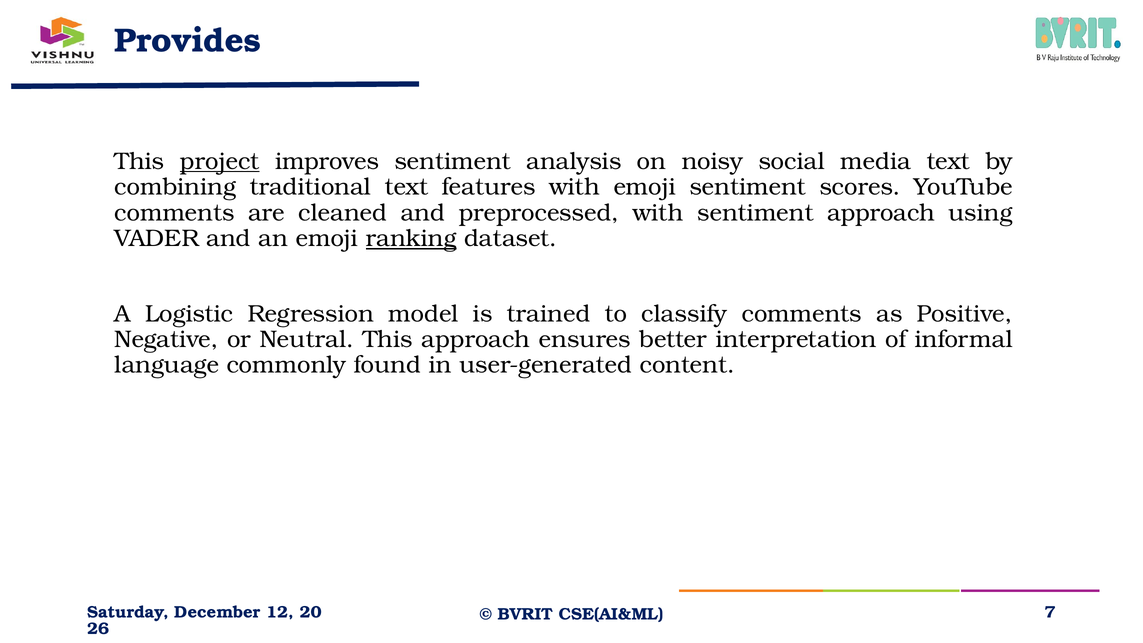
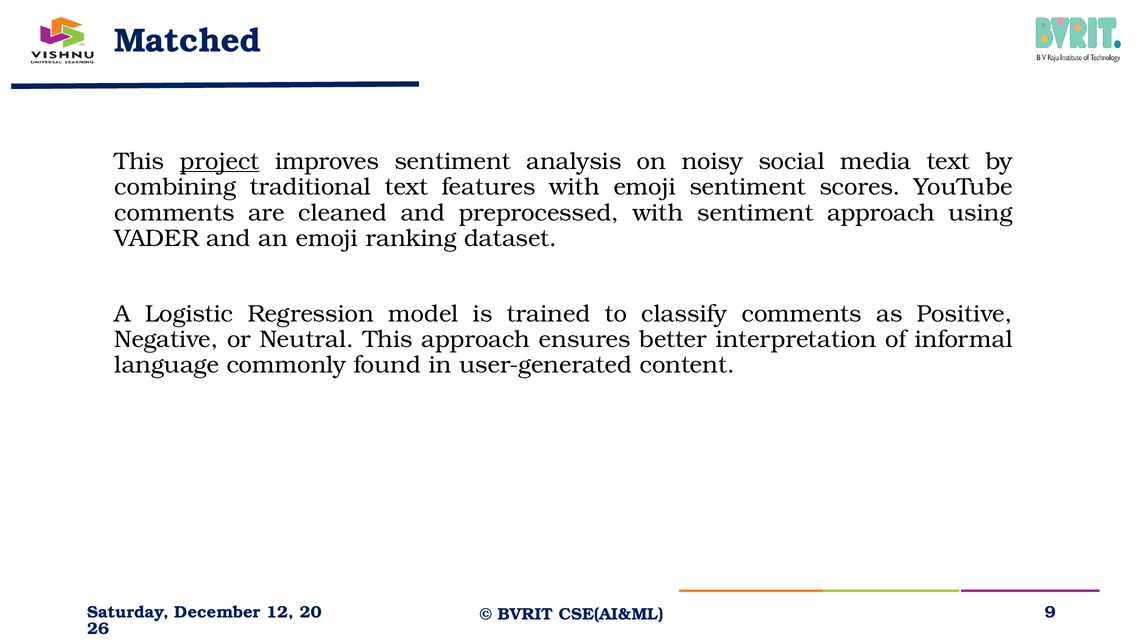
Provides: Provides -> Matched (188, 41)
ranking underline: present -> none (411, 238)
7: 7 -> 9 (1050, 612)
